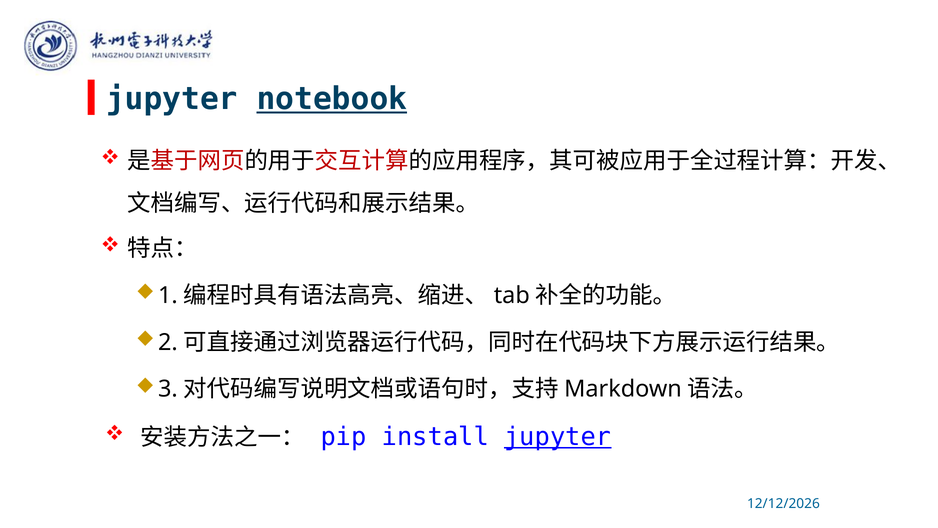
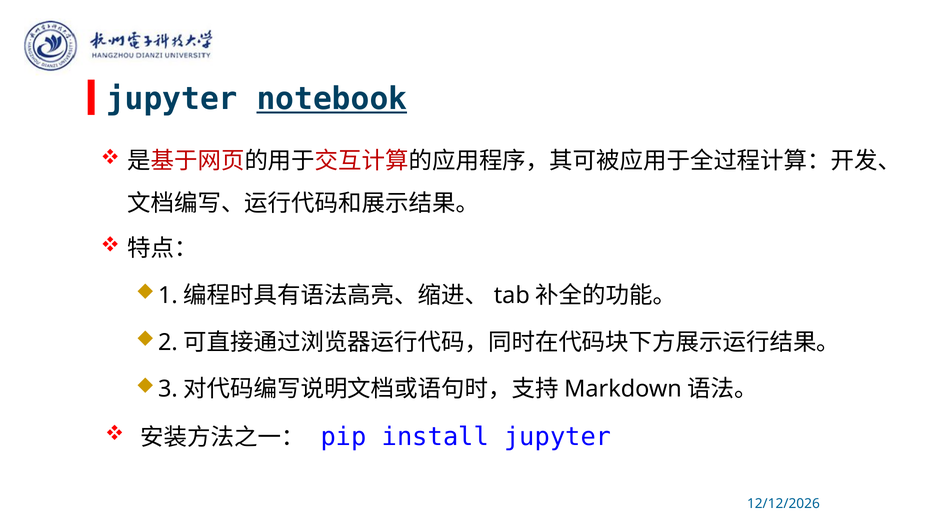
jupyter underline: present -> none (558, 437)
